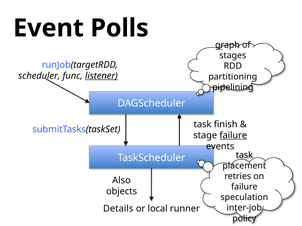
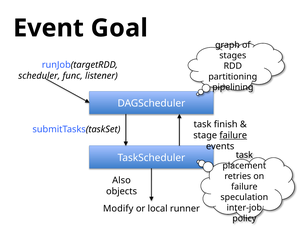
Polls: Polls -> Goal (119, 28)
listener underline: present -> none (101, 76)
Details: Details -> Modify (118, 209)
